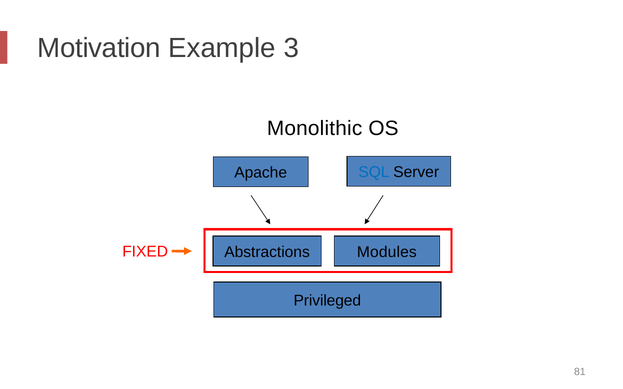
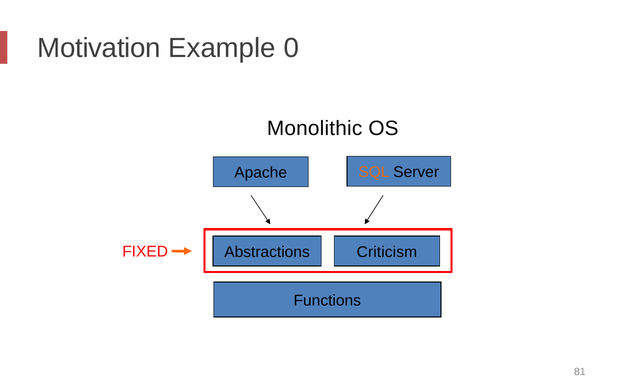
3: 3 -> 0 (291, 48)
SQL colour: blue -> orange (374, 172)
Modules: Modules -> Criticism (387, 252)
Privileged: Privileged -> Functions (327, 301)
